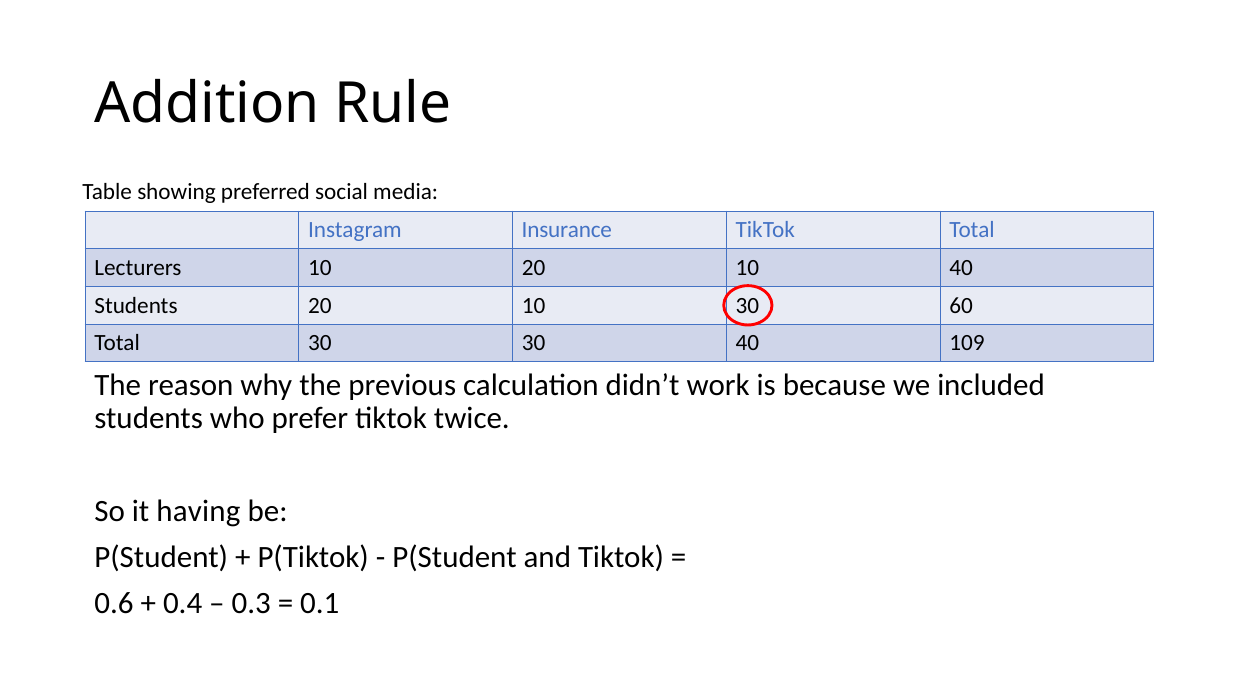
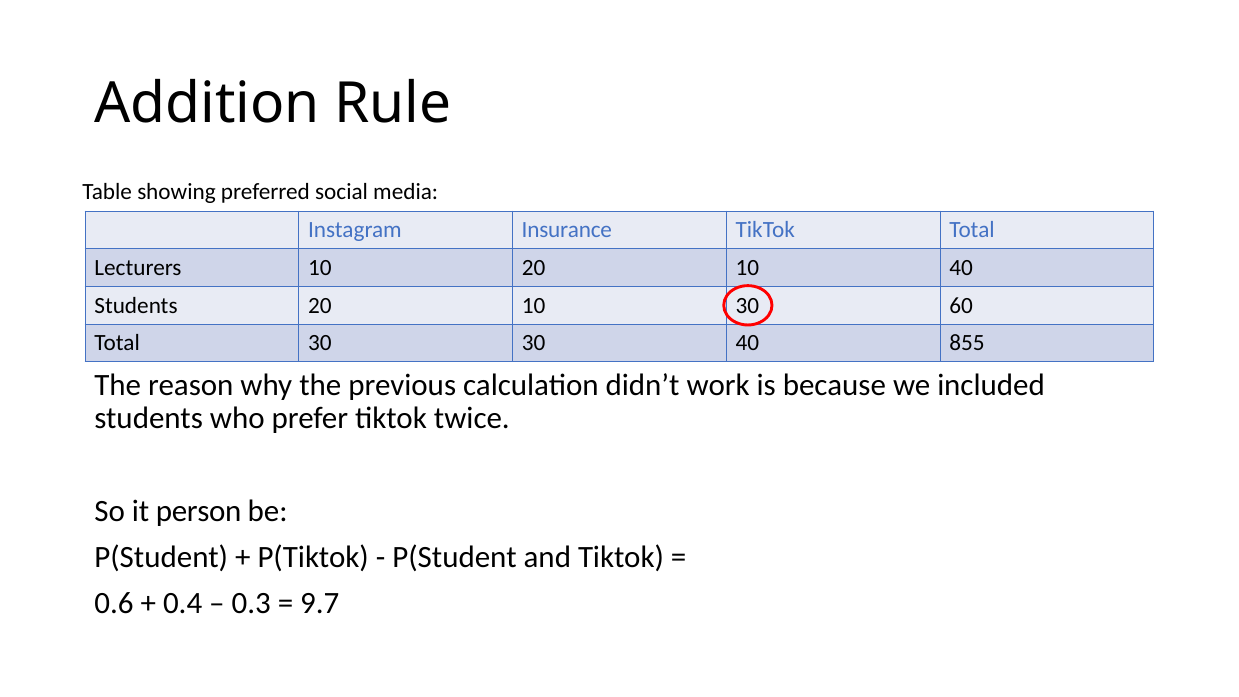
109: 109 -> 855 (967, 343)
having: having -> person (199, 511)
0.1: 0.1 -> 9.7 (320, 604)
